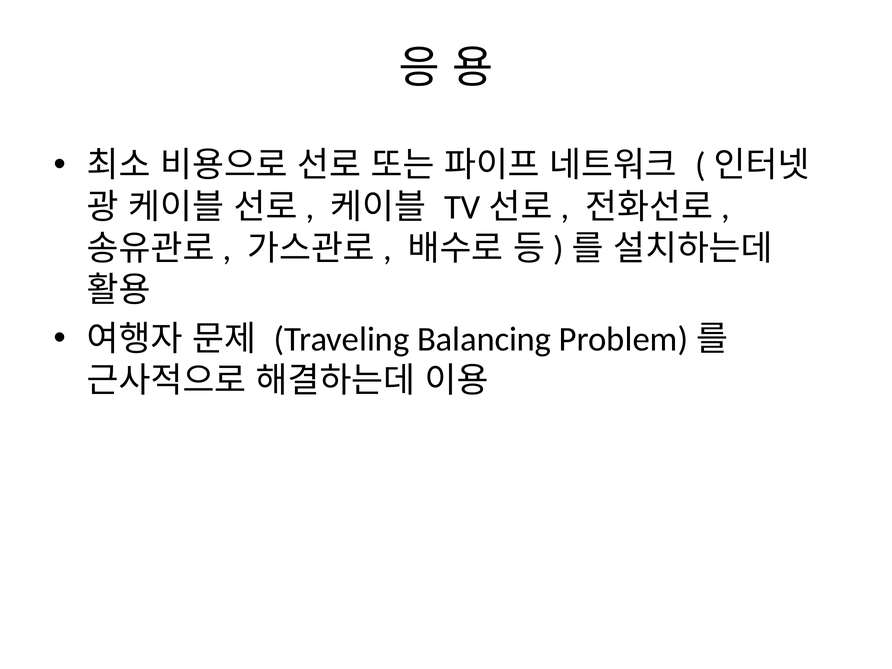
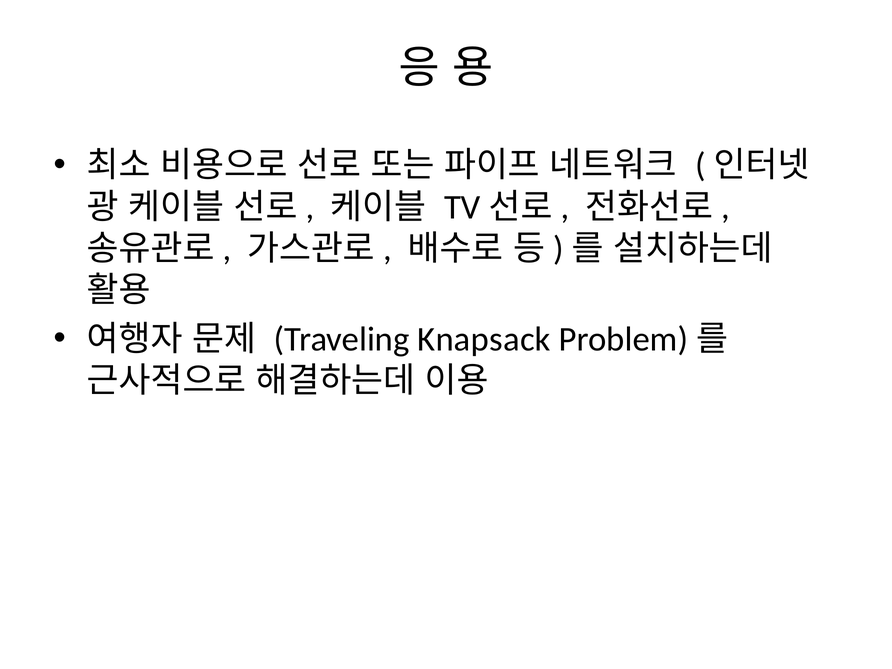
Balancing: Balancing -> Knapsack (484, 339)
